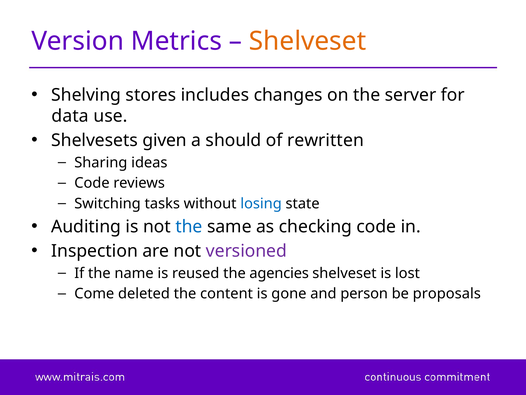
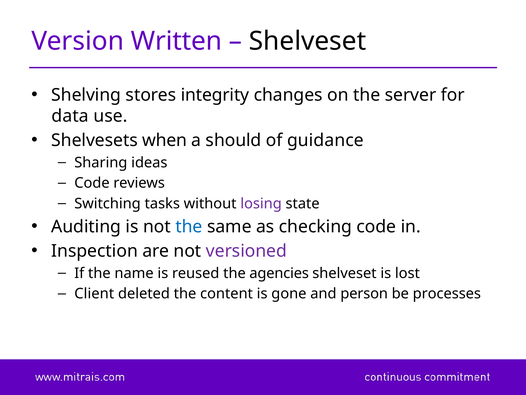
Metrics: Metrics -> Written (177, 41)
Shelveset colour: orange -> black (308, 41)
includes: includes -> integrity (215, 95)
given: given -> when (165, 140)
rewritten: rewritten -> guidance (325, 140)
losing colour: blue -> purple (261, 203)
Come: Come -> Client (94, 293)
proposals: proposals -> processes (447, 293)
